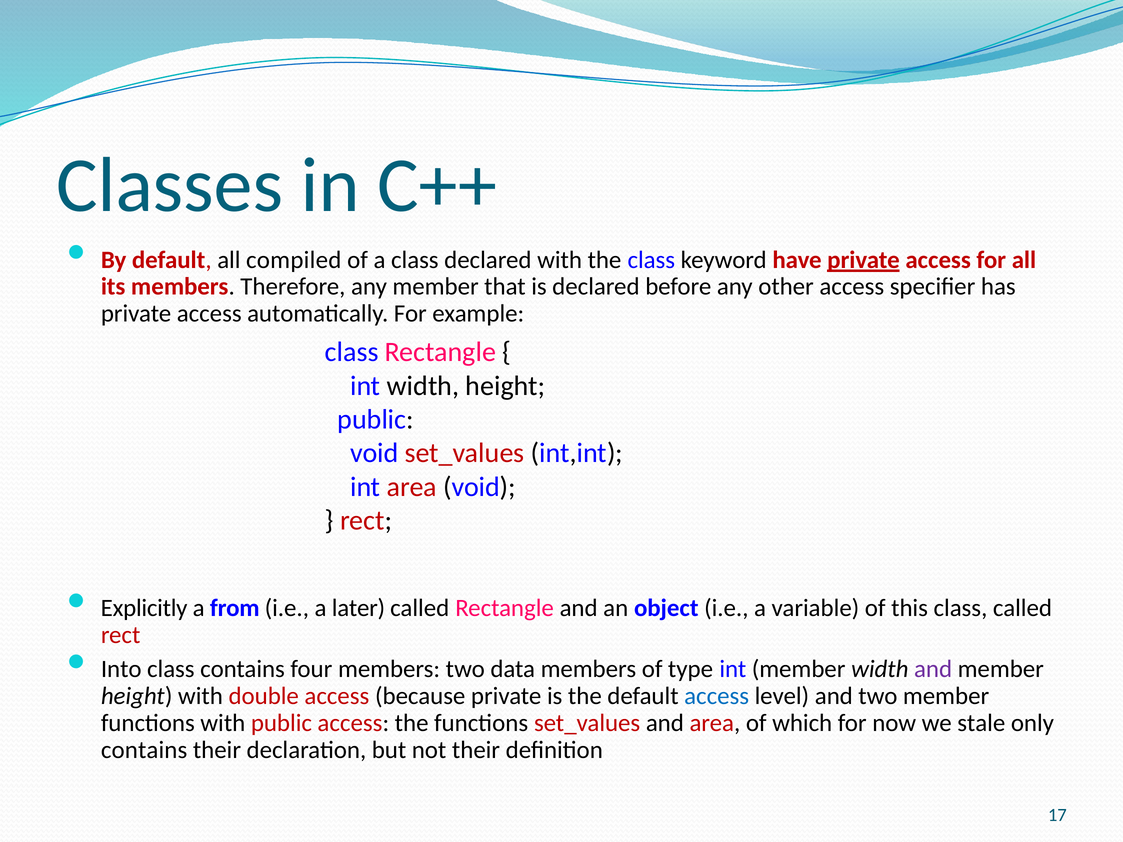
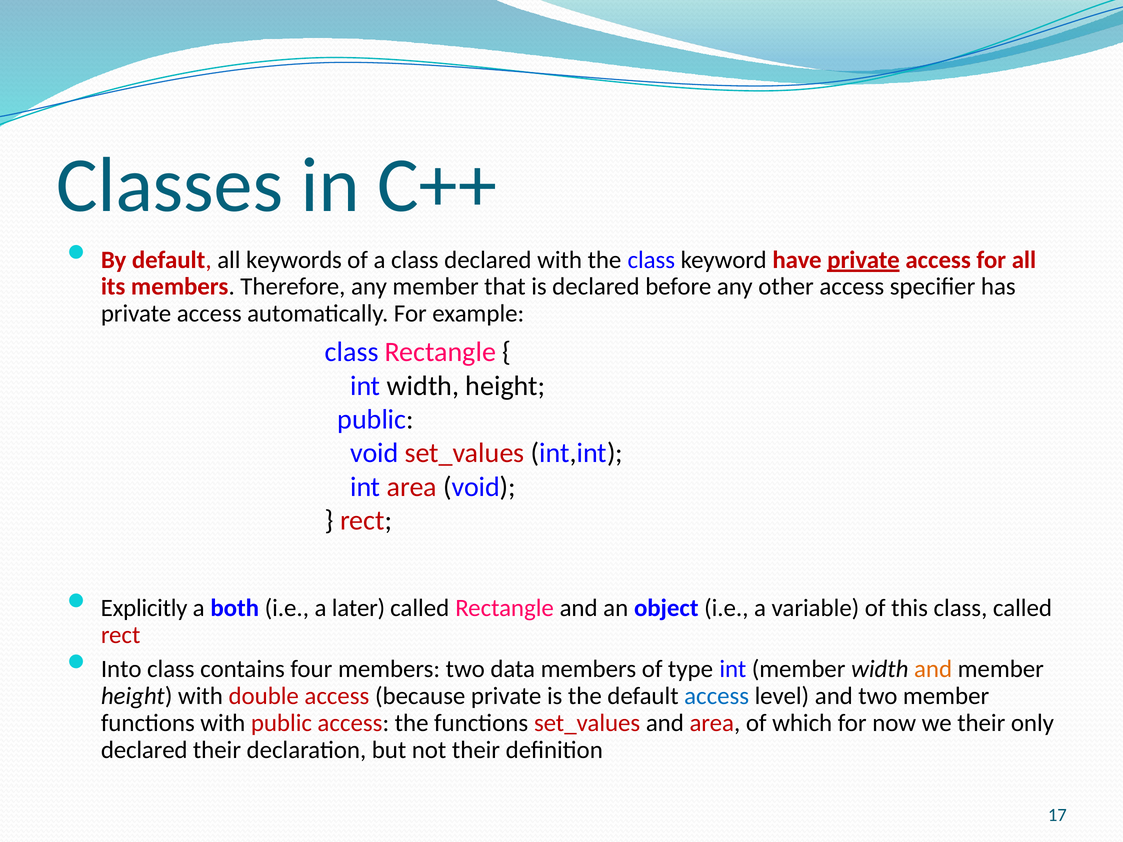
compiled: compiled -> keywords (294, 260)
from: from -> both (235, 608)
and colour: purple -> orange (933, 669)
we stale: stale -> their (981, 723)
contains: contains -> declared (144, 750)
